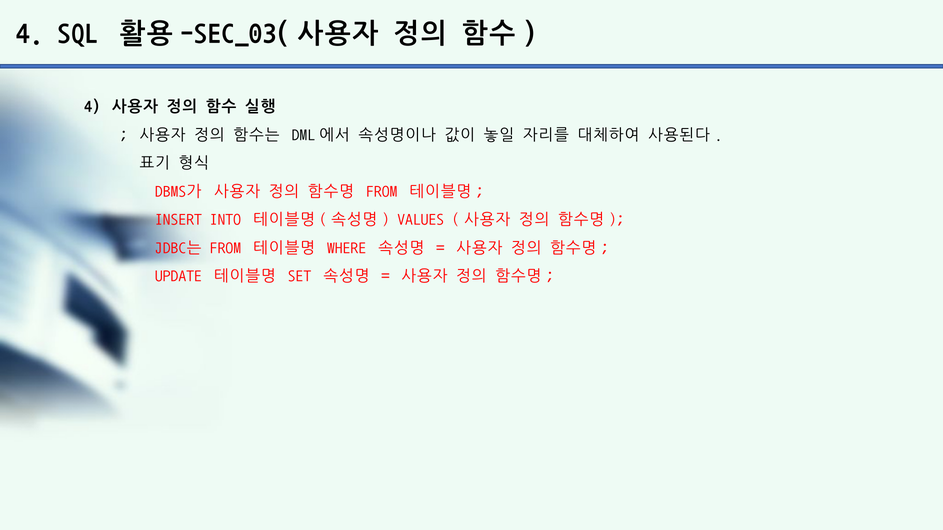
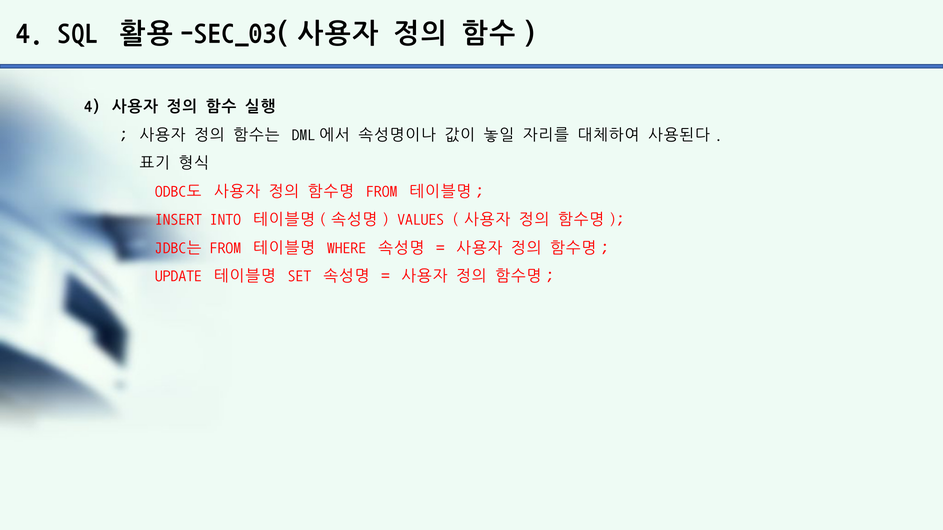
DBMS가: DBMS가 -> ODBC도 (178, 191)
